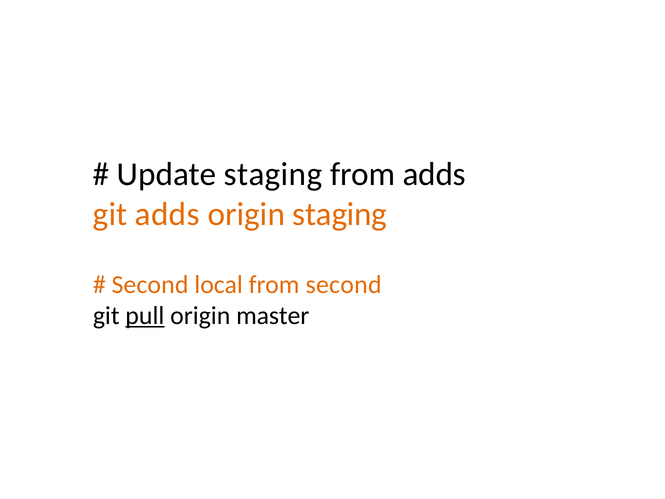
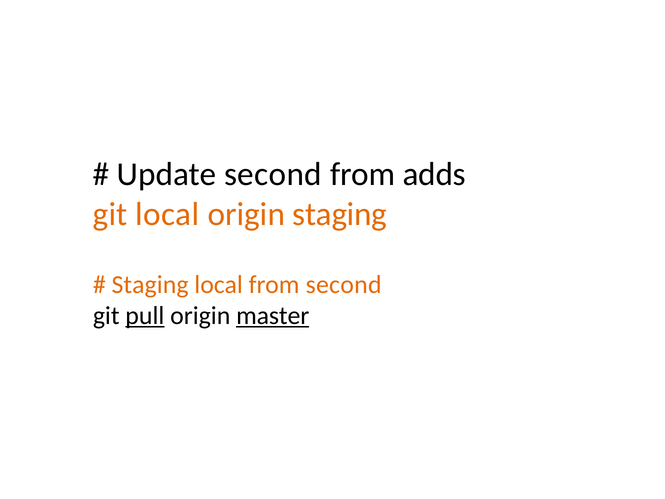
Update staging: staging -> second (273, 174)
git adds: adds -> local (167, 214)
Second: Second -> Staging (150, 285)
master underline: none -> present (273, 316)
